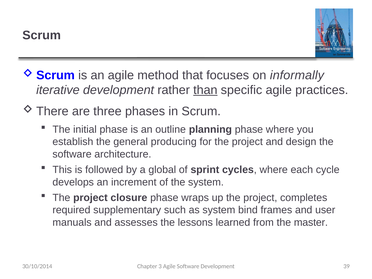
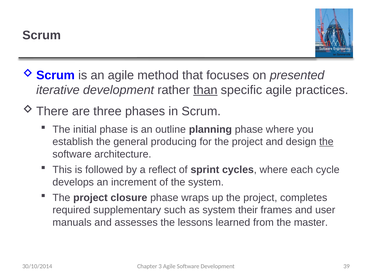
informally: informally -> presented (297, 75)
the underline: none -> present (326, 142)
global: global -> reflect (162, 170)
bind: bind -> their (248, 210)
